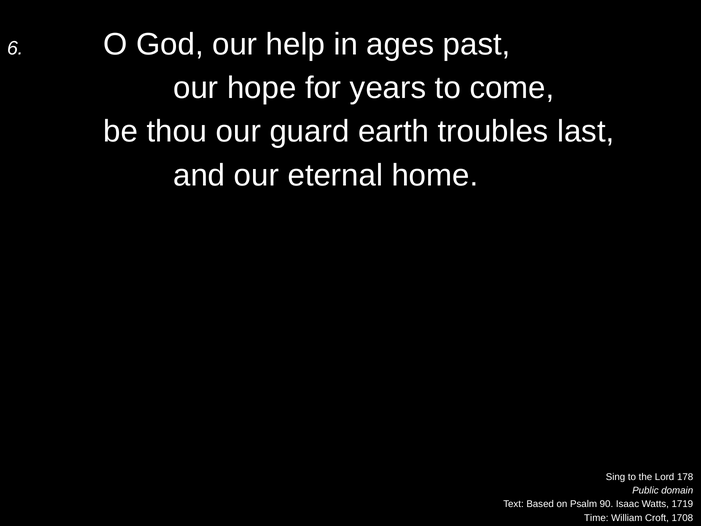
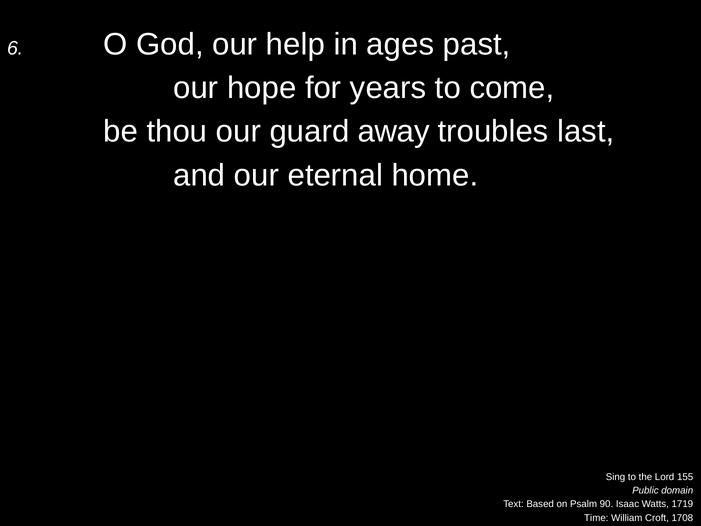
earth: earth -> away (394, 132)
178: 178 -> 155 (685, 477)
